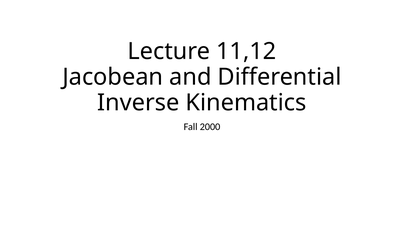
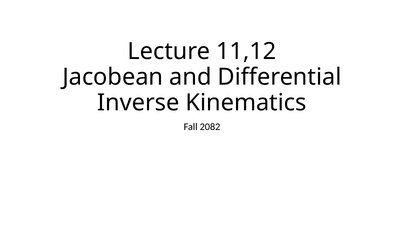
2000: 2000 -> 2082 (210, 126)
